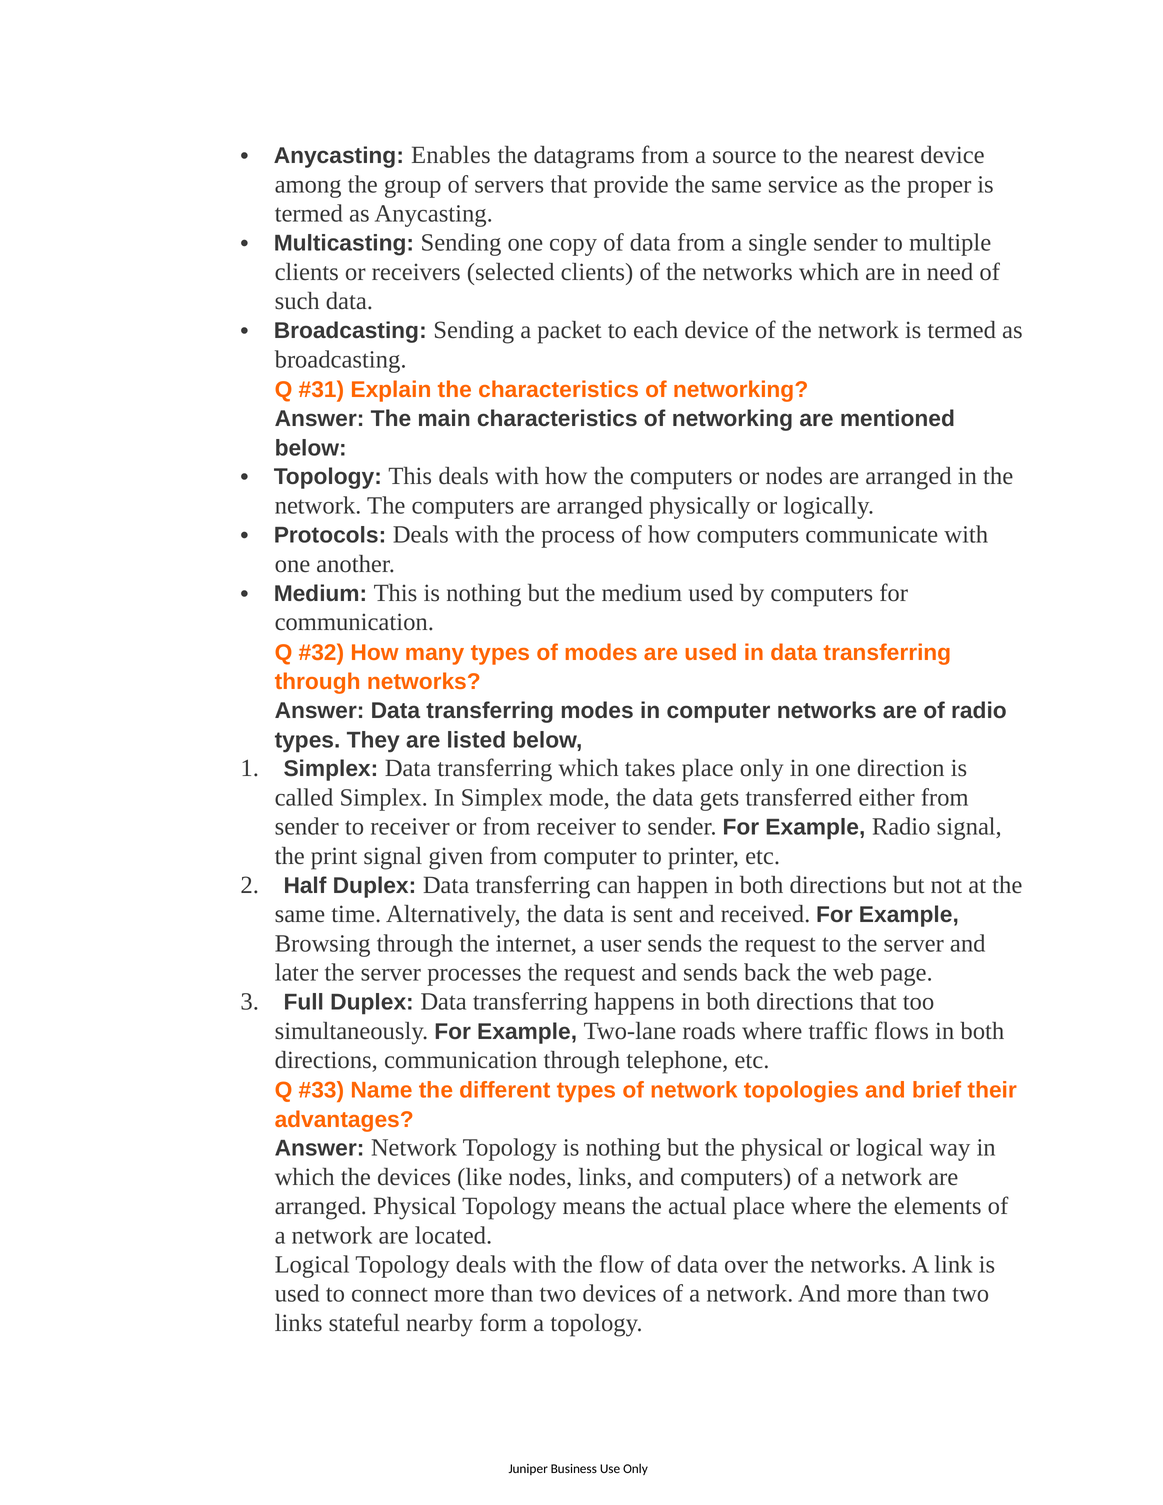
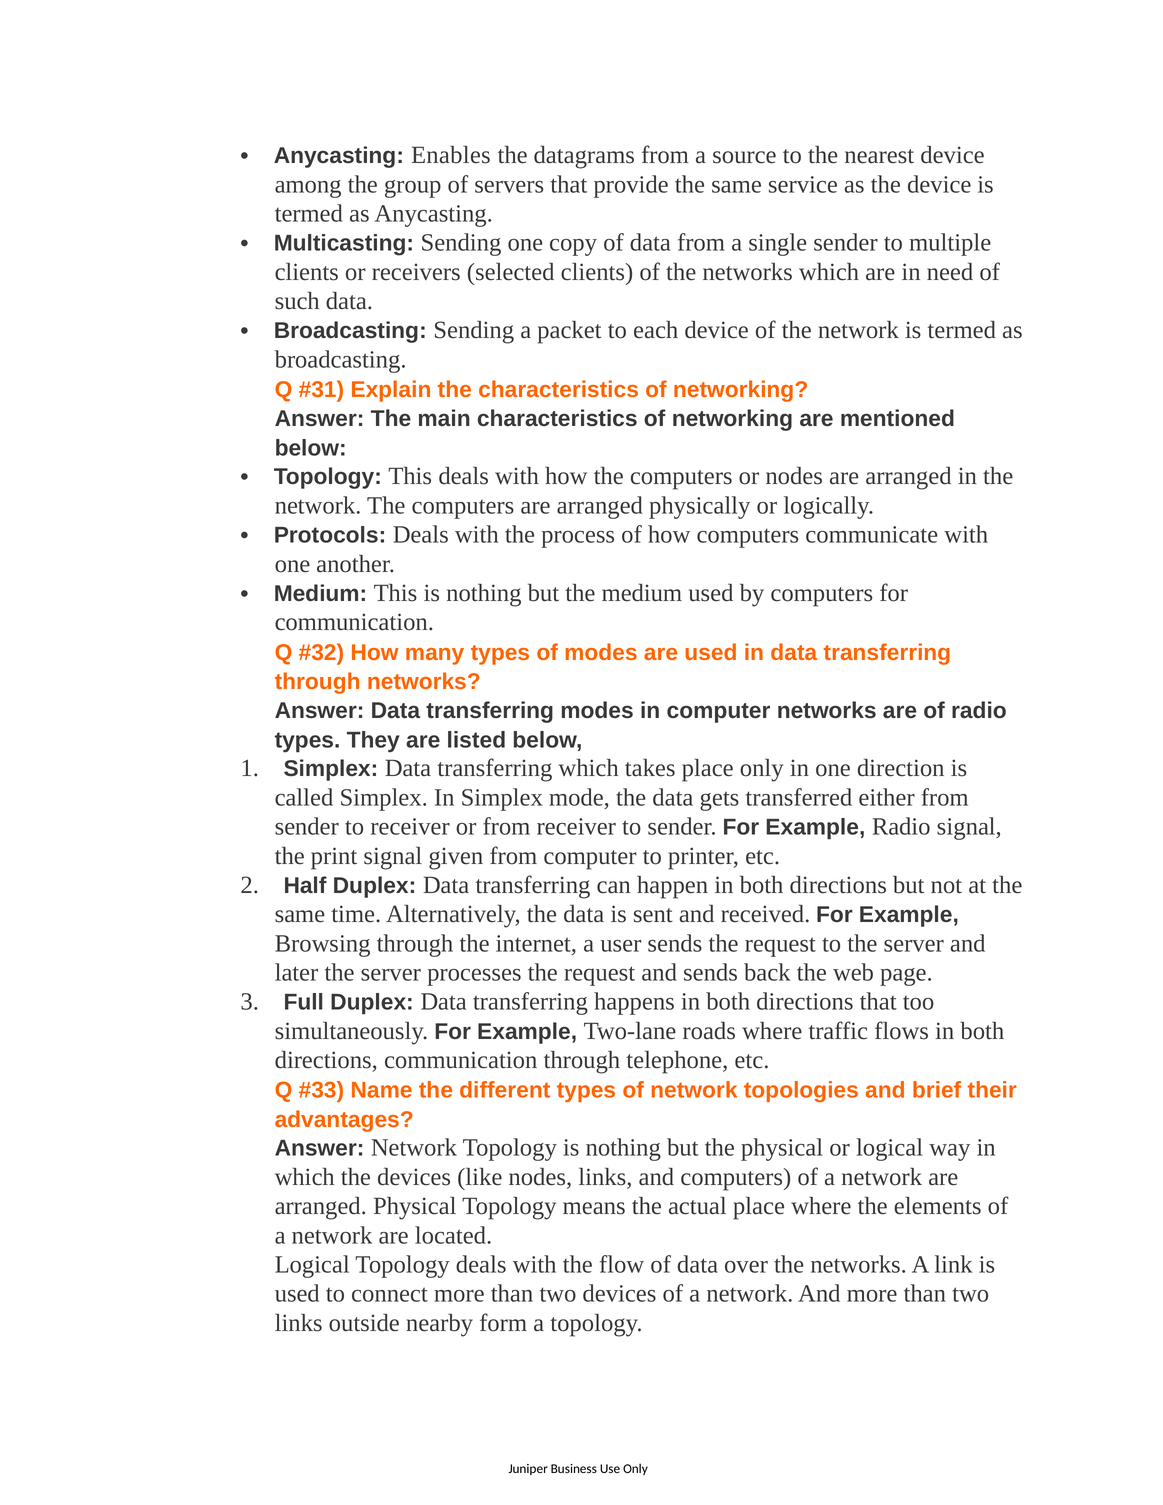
the proper: proper -> device (939, 184)
stateful: stateful -> outside (364, 1323)
